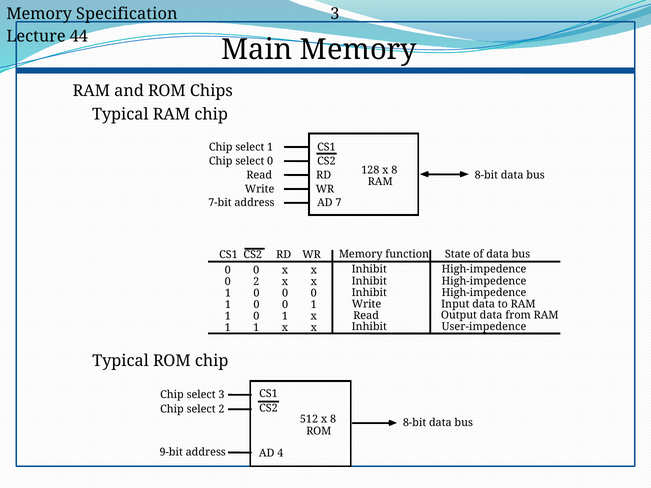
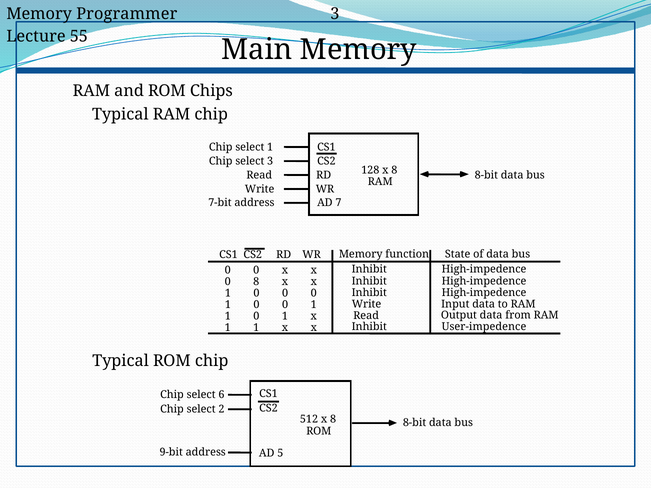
Specification: Specification -> Programmer (127, 14)
44: 44 -> 55 (79, 36)
select 0: 0 -> 3 (270, 161)
0 2: 2 -> 8 (256, 282)
select 3: 3 -> 6 (221, 395)
4: 4 -> 5 (280, 453)
